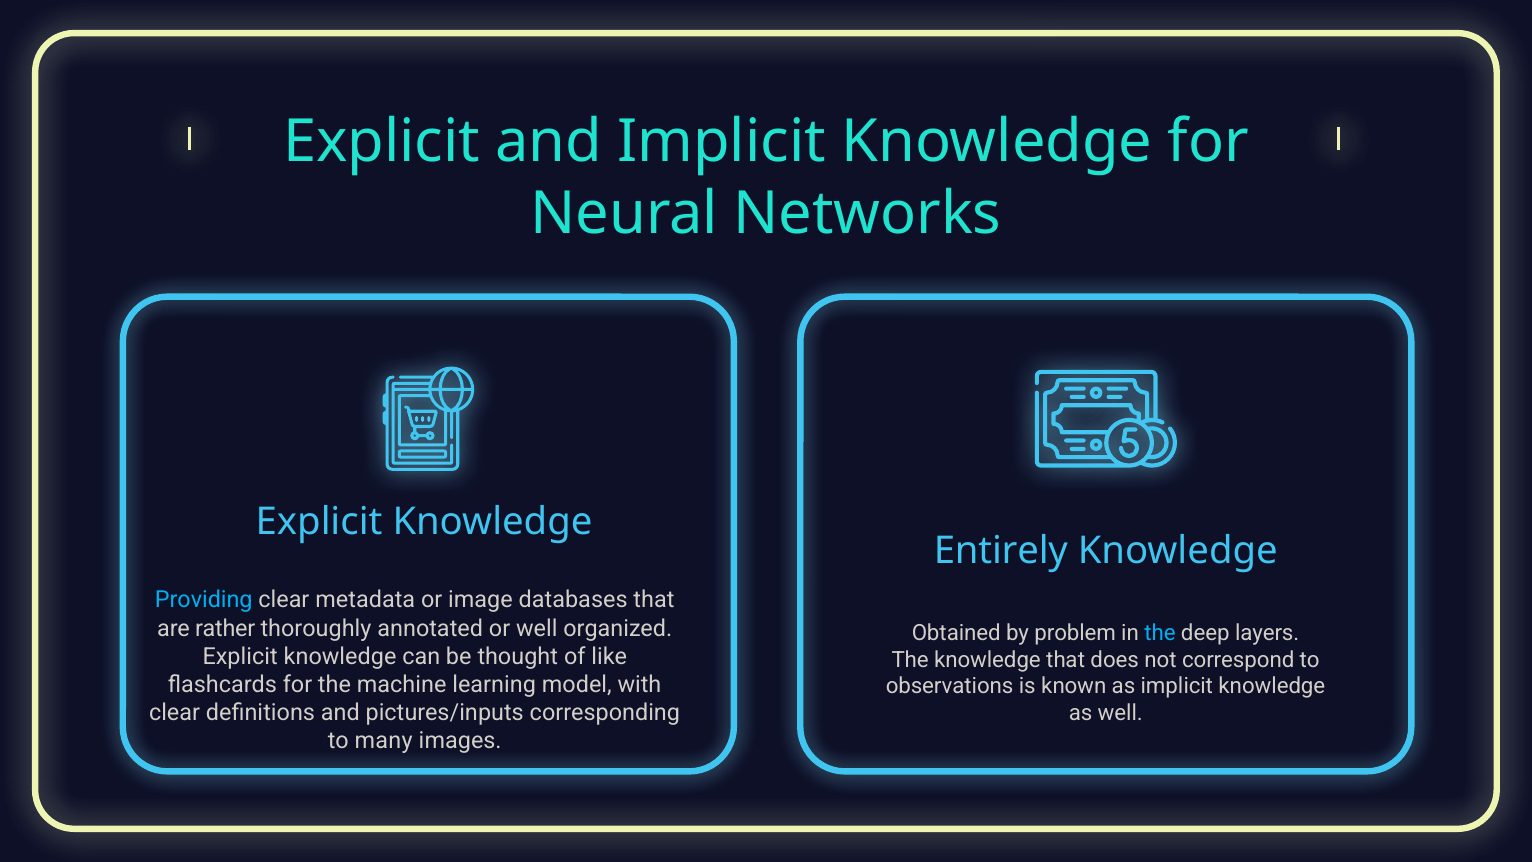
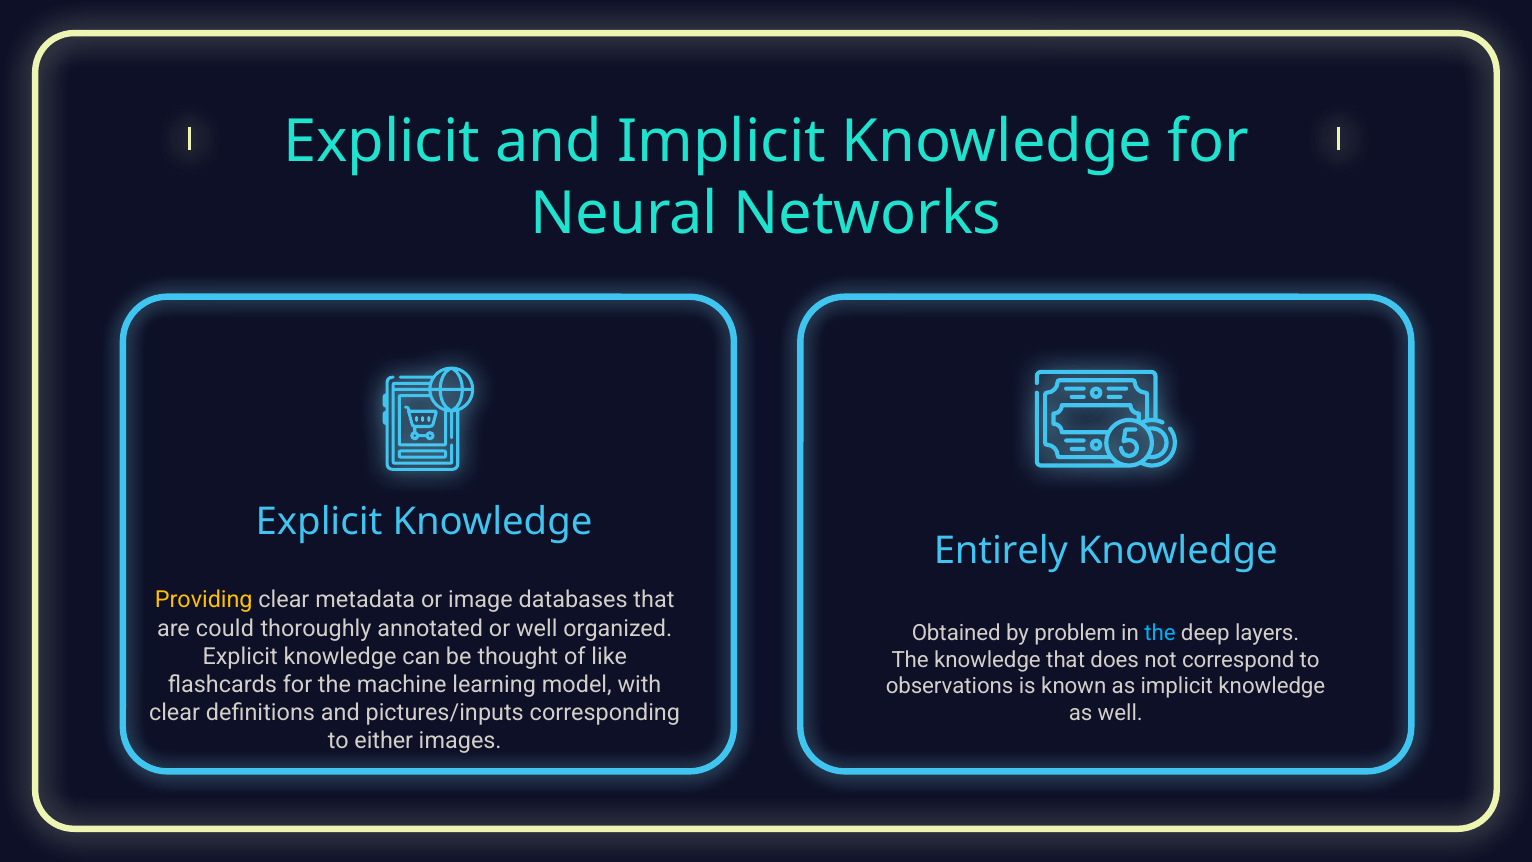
Providing colour: light blue -> yellow (204, 600)
rather: rather -> could (225, 628)
many: many -> either (384, 741)
